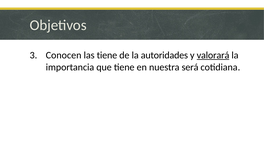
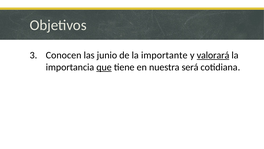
las tiene: tiene -> junio (107, 55)
autoridades: autoridades -> importante (164, 55)
que underline: none -> present (104, 67)
